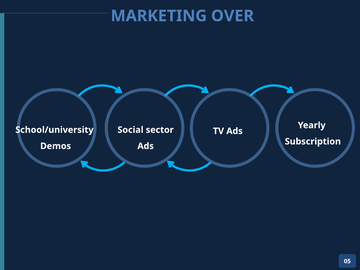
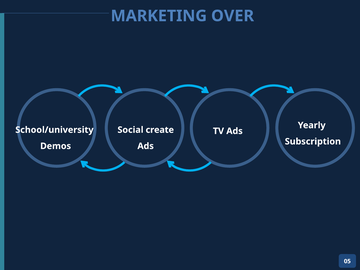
sector: sector -> create (160, 130)
